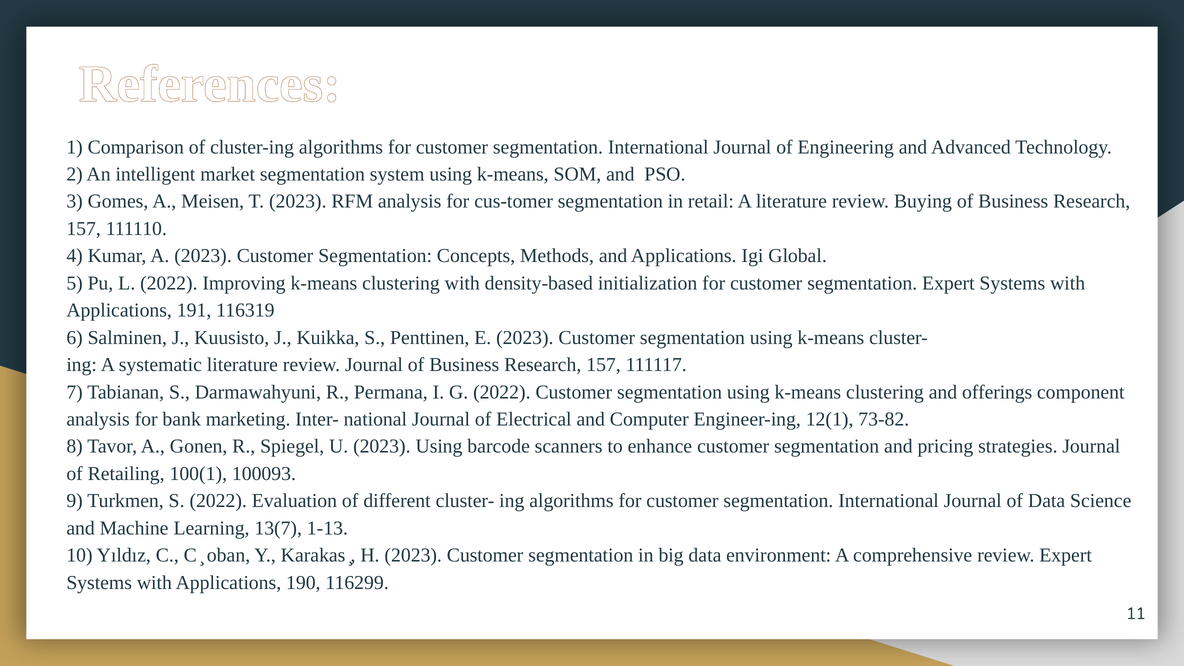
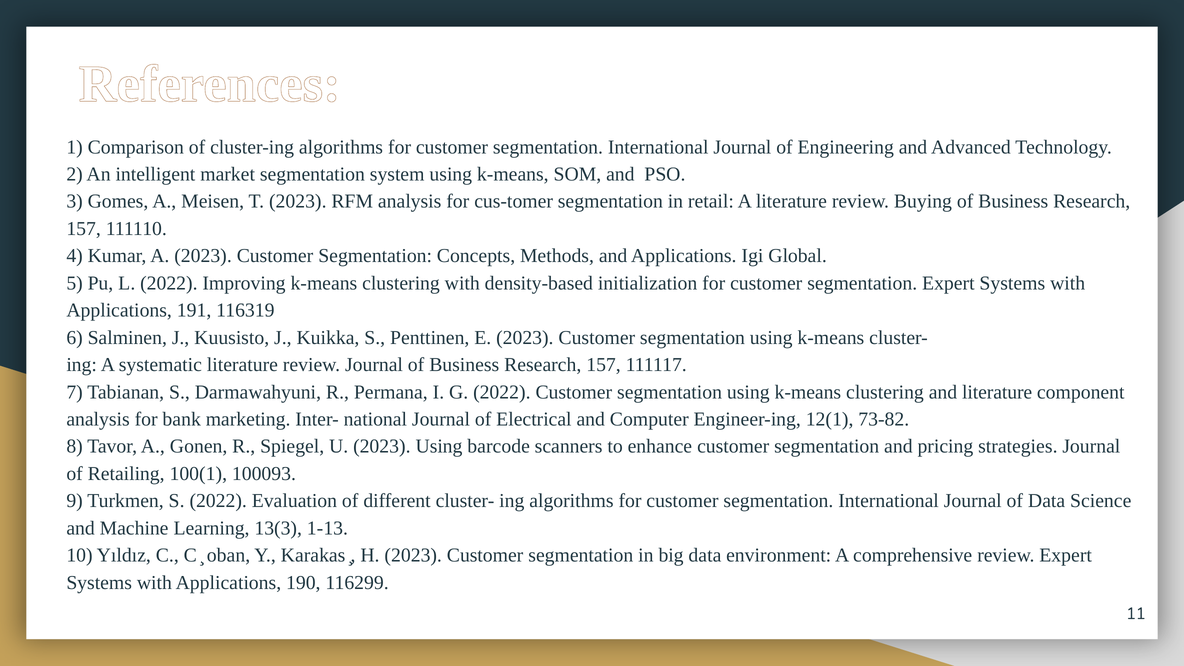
and offerings: offerings -> literature (997, 392)
13(7: 13(7 -> 13(3 (278, 528)
